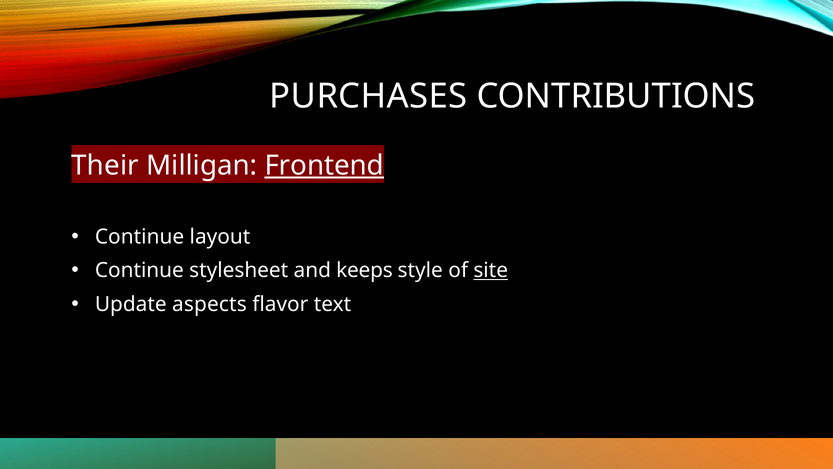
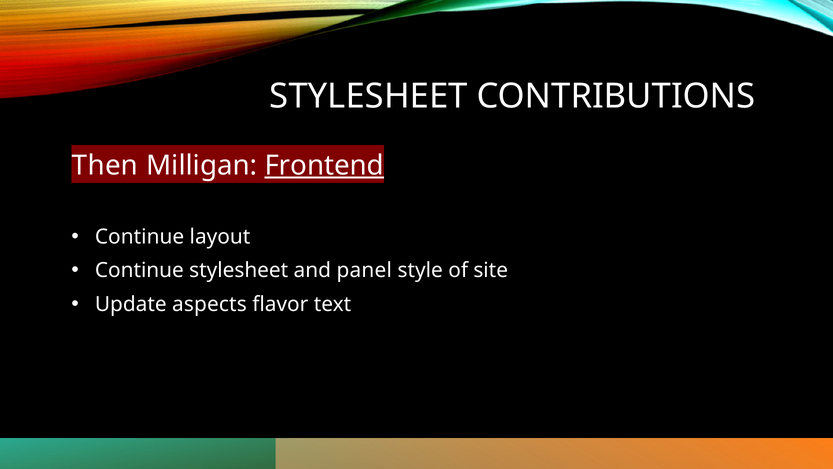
PURCHASES: PURCHASES -> STYLESHEET (369, 96)
Their: Their -> Then (105, 165)
keeps: keeps -> panel (364, 270)
site underline: present -> none (491, 270)
